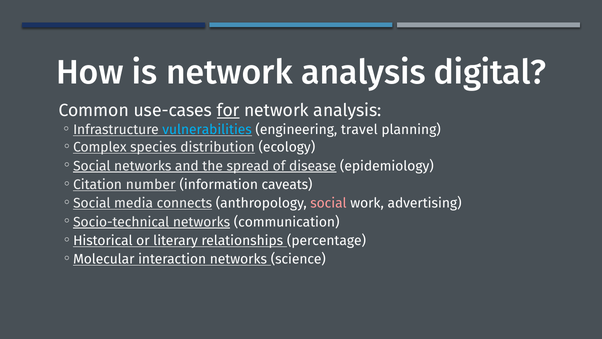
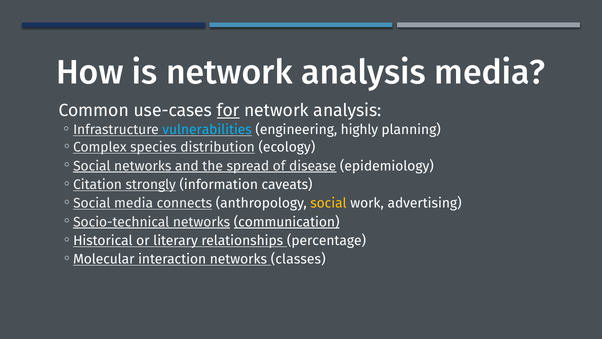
analysis digital: digital -> media (490, 72)
travel: travel -> highly (359, 130)
number: number -> strongly (151, 184)
social colour: pink -> yellow (328, 203)
communication underline: none -> present (287, 222)
science: science -> classes (298, 259)
